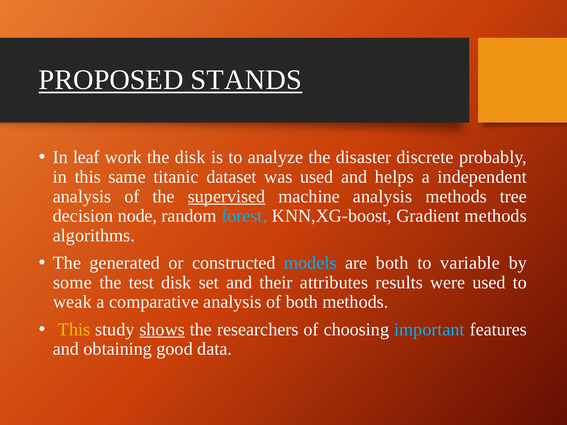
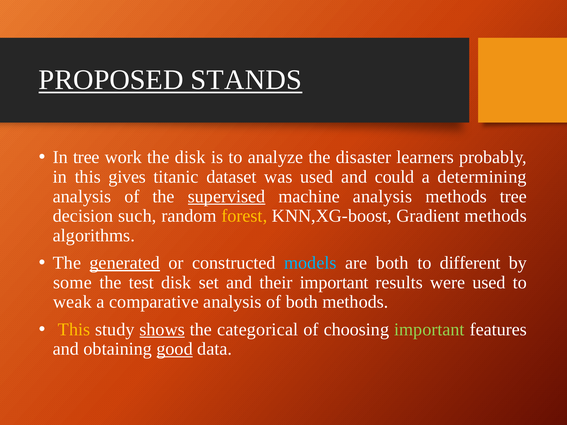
In leaf: leaf -> tree (86, 157)
discrete: discrete -> learners (425, 157)
same: same -> gives (127, 177)
helps: helps -> could (395, 177)
independent: independent -> determining (482, 177)
node: node -> such (137, 216)
forest colour: light blue -> yellow (244, 216)
generated underline: none -> present (125, 263)
variable: variable -> different (470, 263)
their attributes: attributes -> important (334, 283)
researchers: researchers -> categorical (258, 330)
important colour: light blue -> light green (429, 330)
good underline: none -> present (175, 349)
